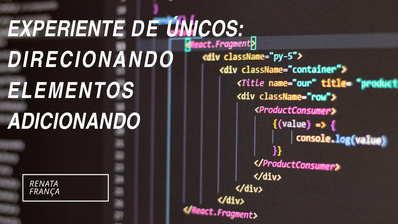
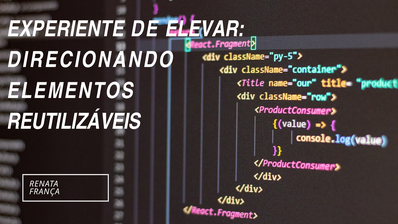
ÚNICOS: ÚNICOS -> ELEVAR (205, 29)
ADICIONANDO: ADICIONANDO -> REUTILIZÁVEIS (74, 122)
